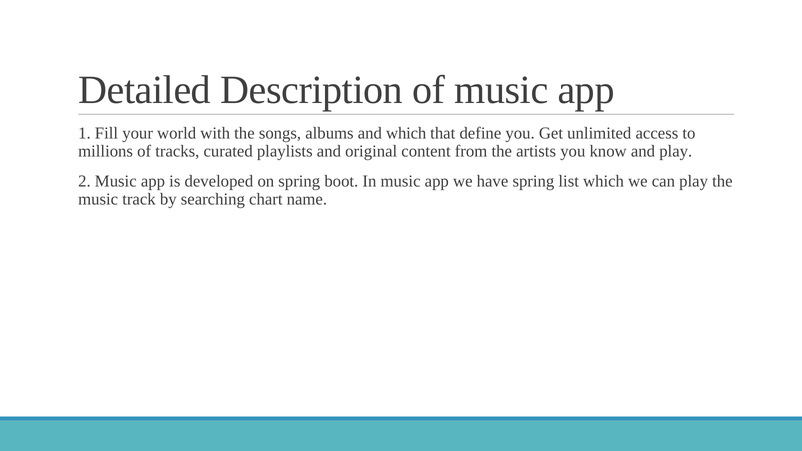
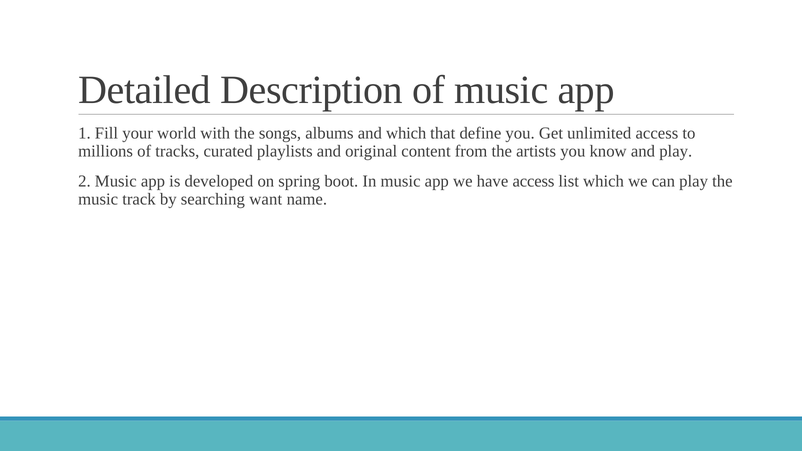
have spring: spring -> access (533, 181)
chart: chart -> want (266, 199)
